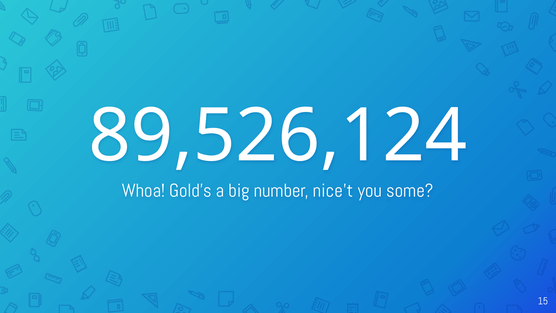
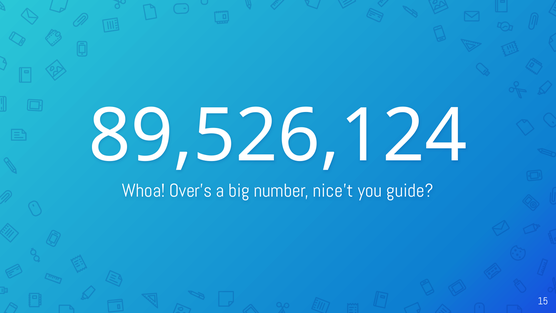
Gold’s: Gold’s -> Over’s (191, 191)
some: some -> guide (410, 191)
